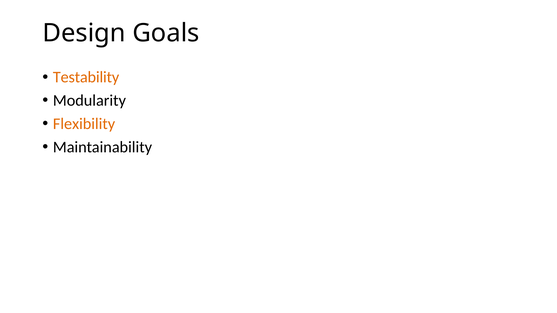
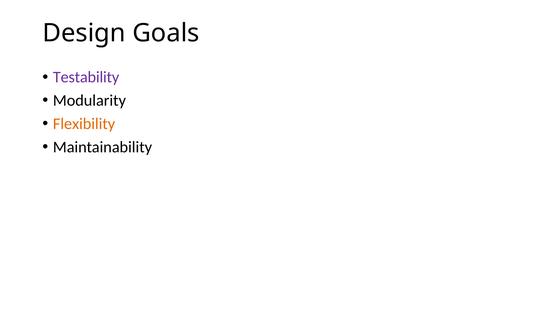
Testability colour: orange -> purple (86, 77)
